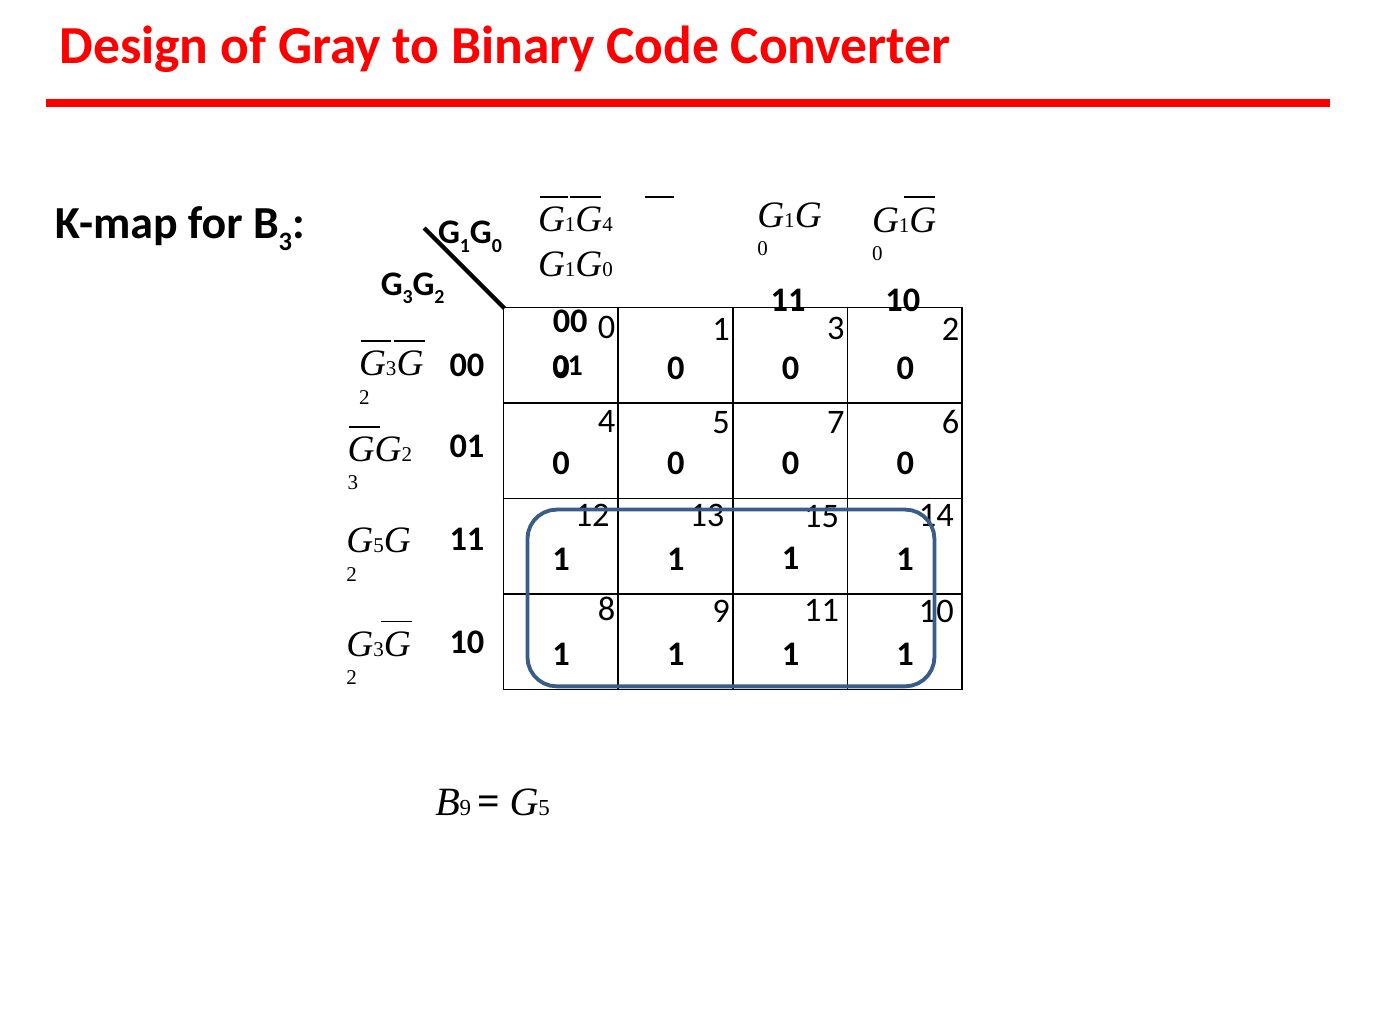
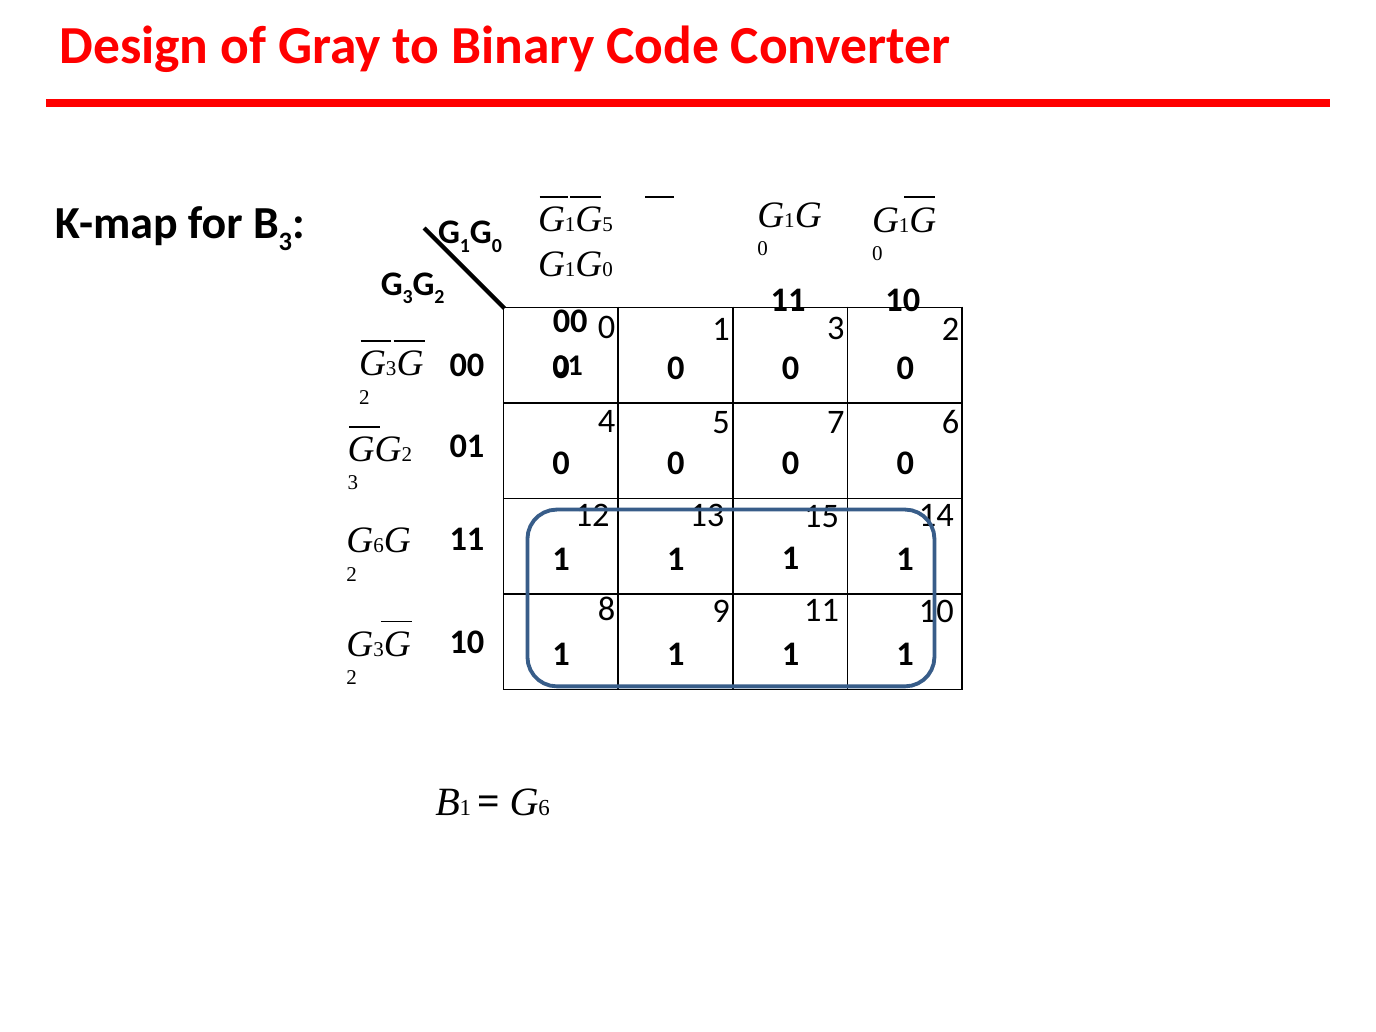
4: 4 -> 5 (608, 225)
5: 5 -> 6 (379, 546)
9: 9 -> 1 (465, 808)
5: 5 -> 6 (544, 808)
